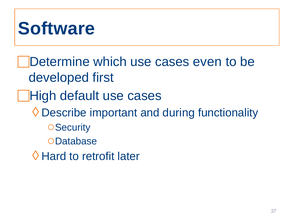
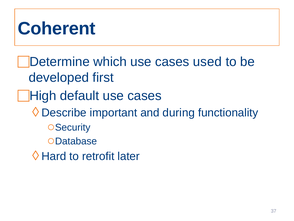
Software: Software -> Coherent (57, 28)
even: even -> used (207, 62)
